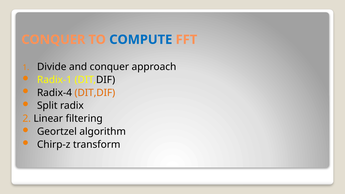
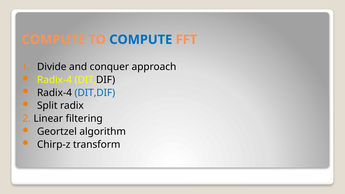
CONQUER: CONQUER -> COMPUTE (53, 40)
Radix-1: Radix-1 -> Radix-4 (54, 80)
DIT,DIF colour: orange -> blue (95, 93)
